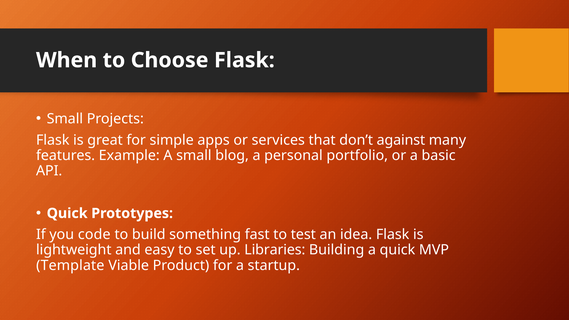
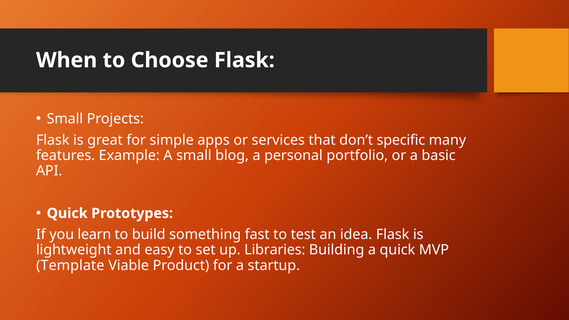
against: against -> specific (401, 140)
code: code -> learn (94, 235)
